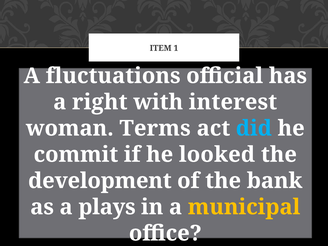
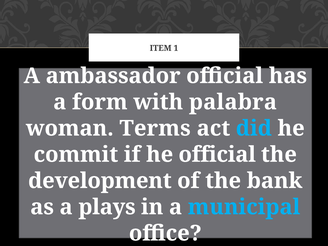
fluctuations: fluctuations -> ambassador (113, 76)
right: right -> form (100, 102)
interest: interest -> palabra (233, 102)
he looked: looked -> official (217, 155)
municipal colour: yellow -> light blue (244, 207)
